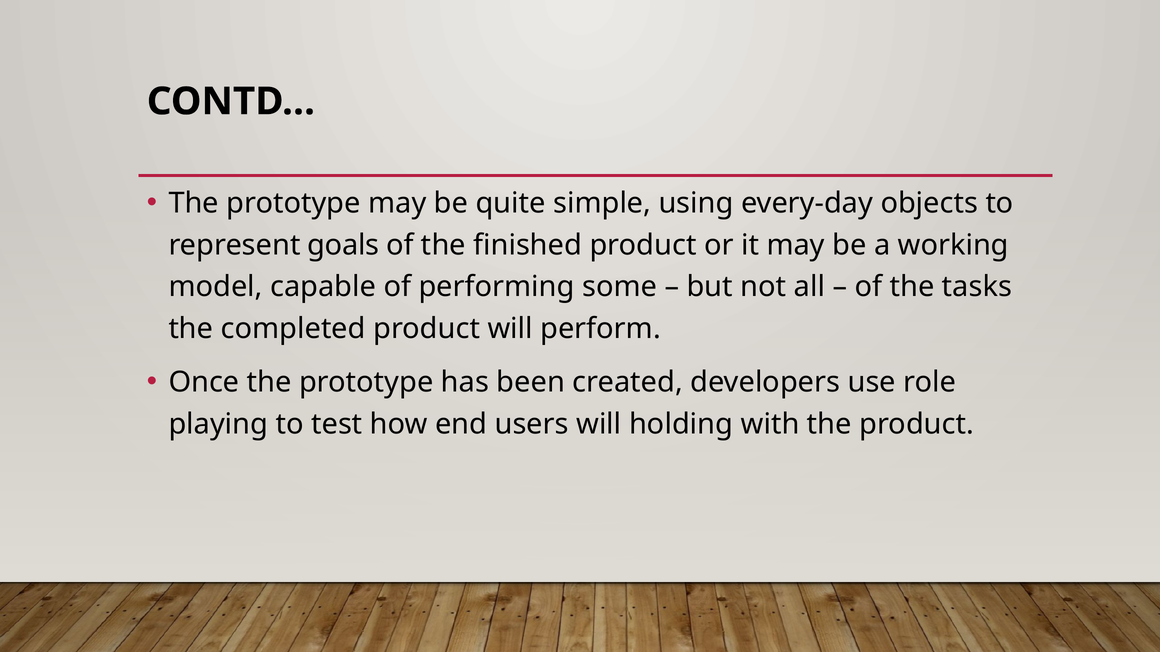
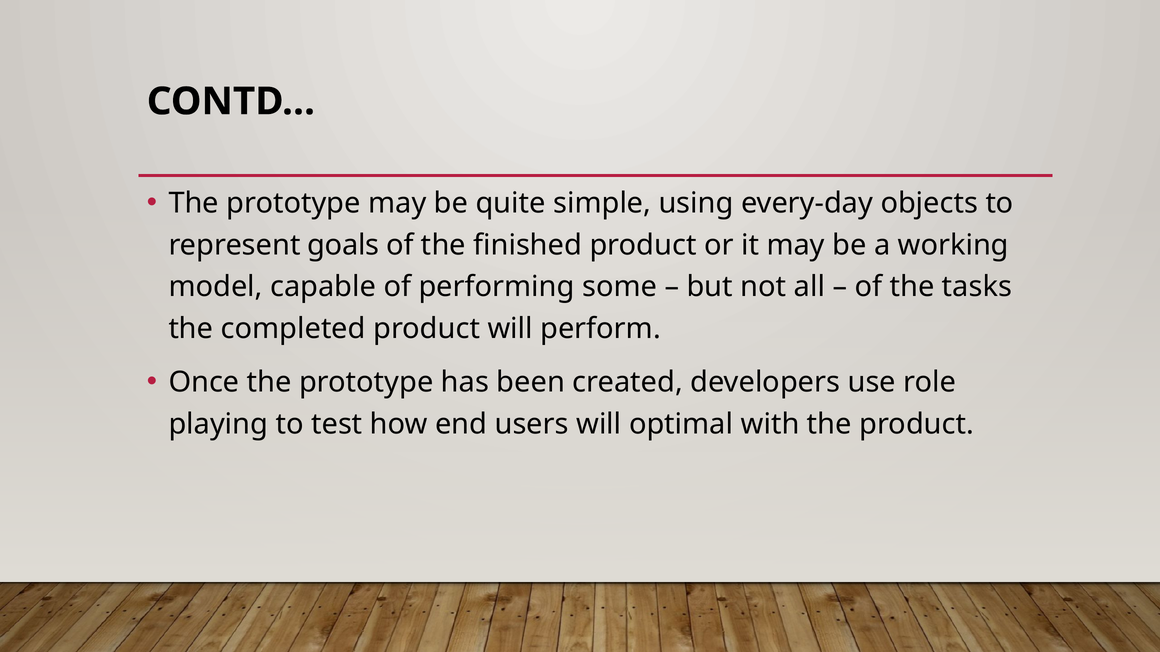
holding: holding -> optimal (681, 424)
